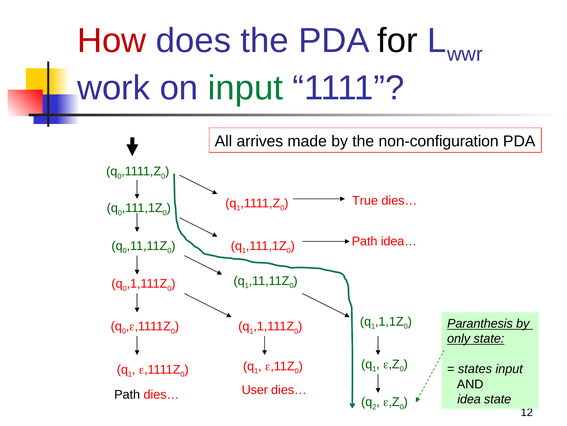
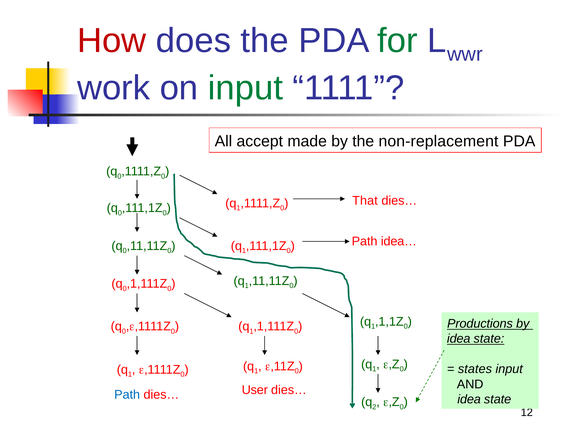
for colour: black -> green (398, 41)
arrives: arrives -> accept (260, 141)
non-configuration: non-configuration -> non-replacement (438, 141)
True: True -> That (365, 200)
Paranthesis: Paranthesis -> Productions (480, 323)
only: only -> idea (459, 338)
Path colour: black -> blue (127, 394)
